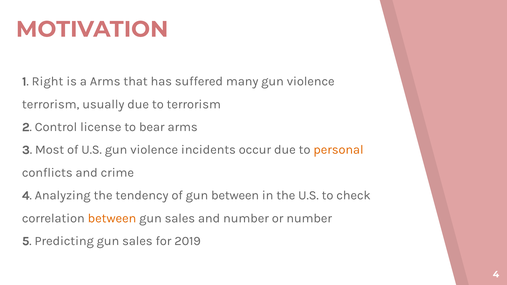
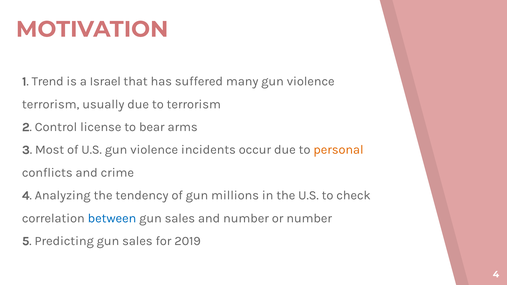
Right: Right -> Trend (48, 81)
a Arms: Arms -> Israel (105, 81)
gun between: between -> millions (235, 196)
between colour: orange -> blue (112, 218)
